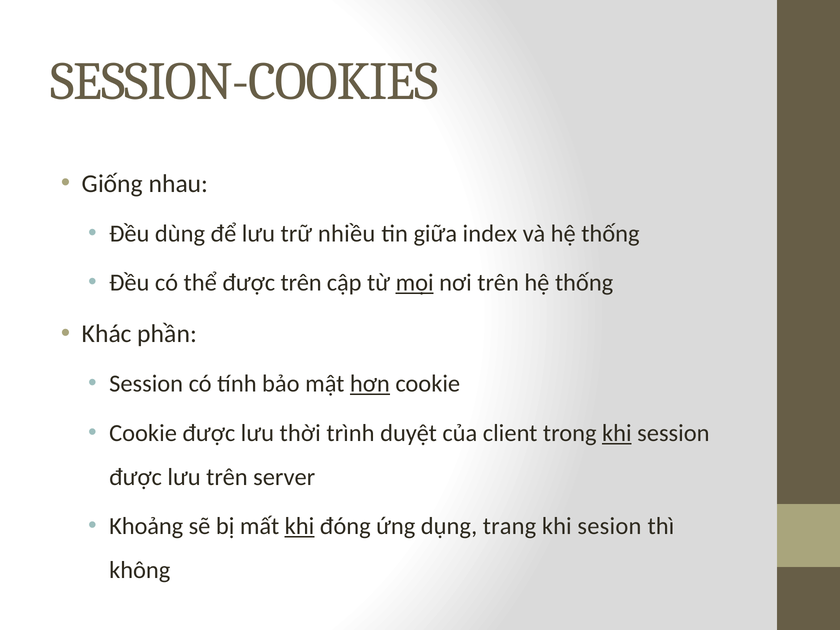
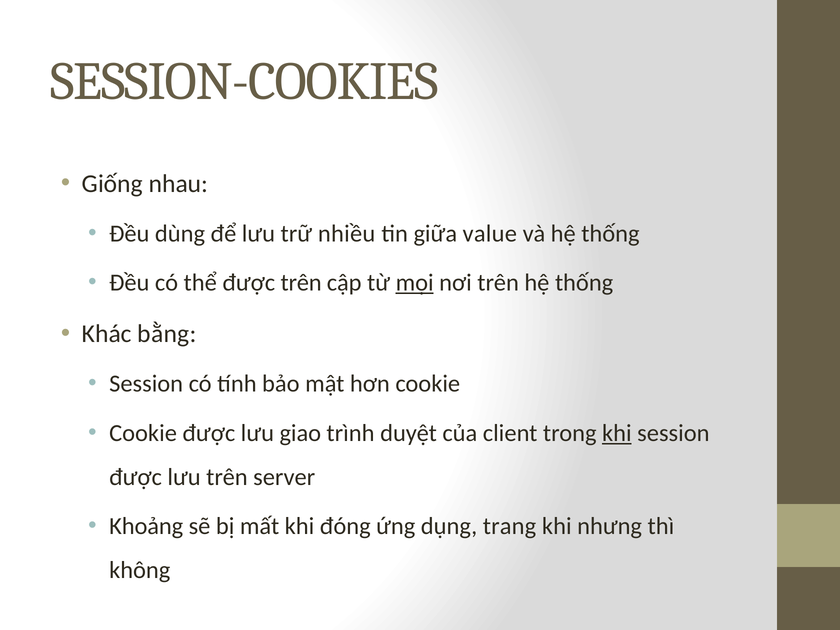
index: index -> value (490, 234)
phần: phần -> bằng (167, 334)
hơn underline: present -> none (370, 384)
thời: thời -> giao (300, 433)
khi underline: present -> none (300, 526)
sesion: sesion -> nhưng (610, 526)
